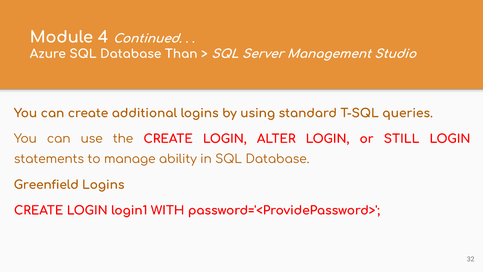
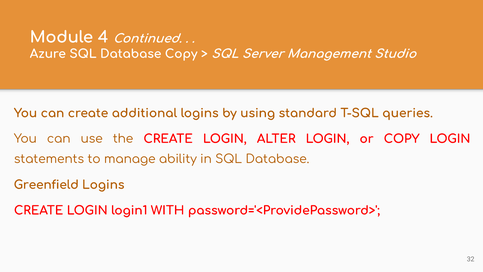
Database Than: Than -> Copy (181, 54)
or STILL: STILL -> COPY (402, 139)
